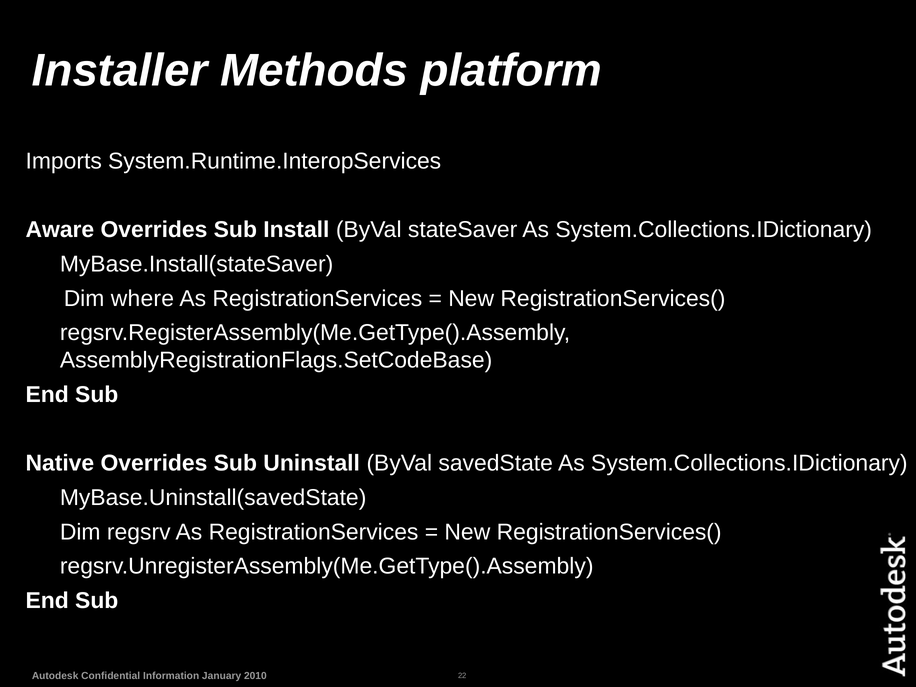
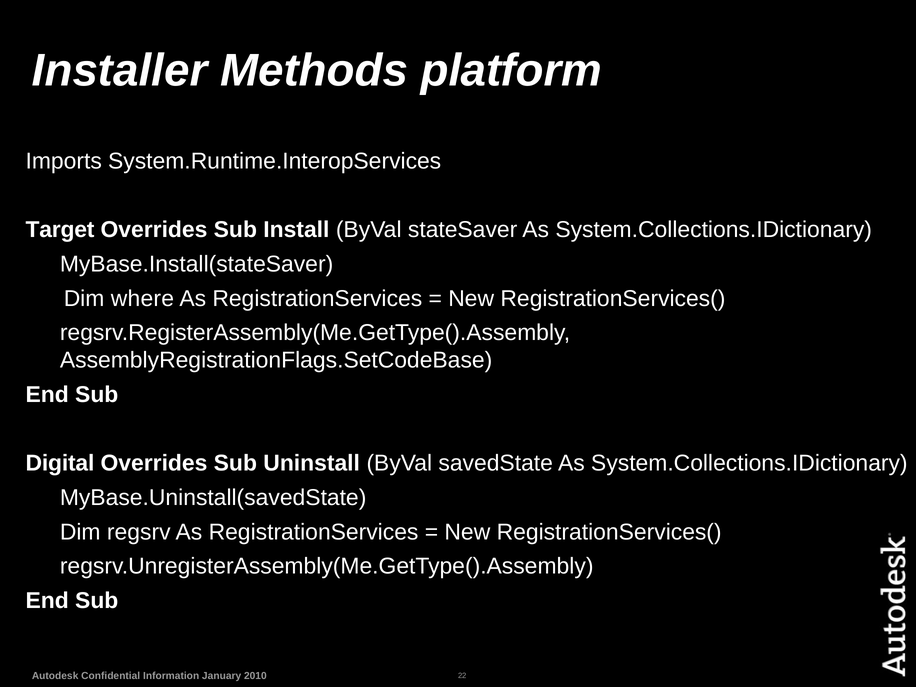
Aware: Aware -> Target (60, 230)
Native: Native -> Digital (60, 463)
